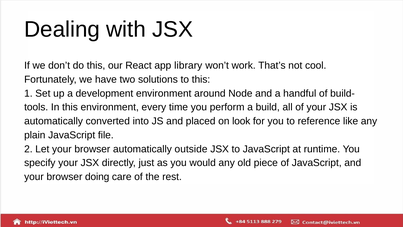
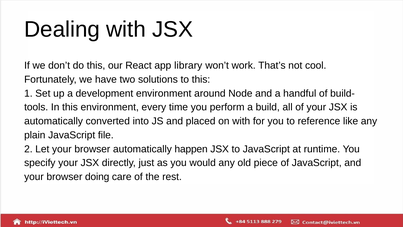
on look: look -> with (241, 121)
outside: outside -> happen (191, 149)
